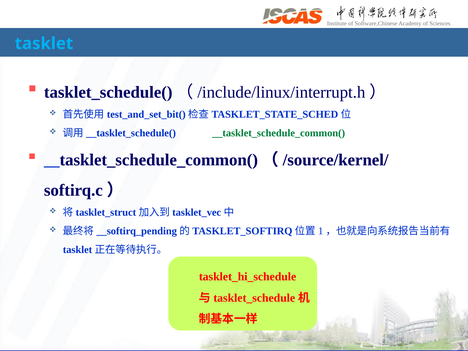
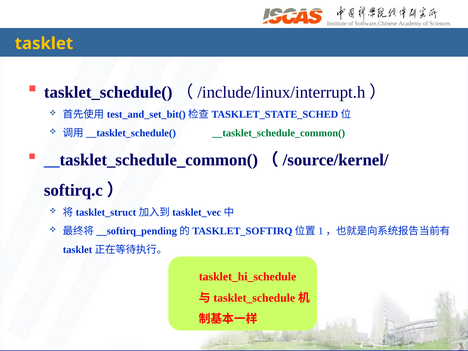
tasklet colour: light blue -> yellow (44, 44)
